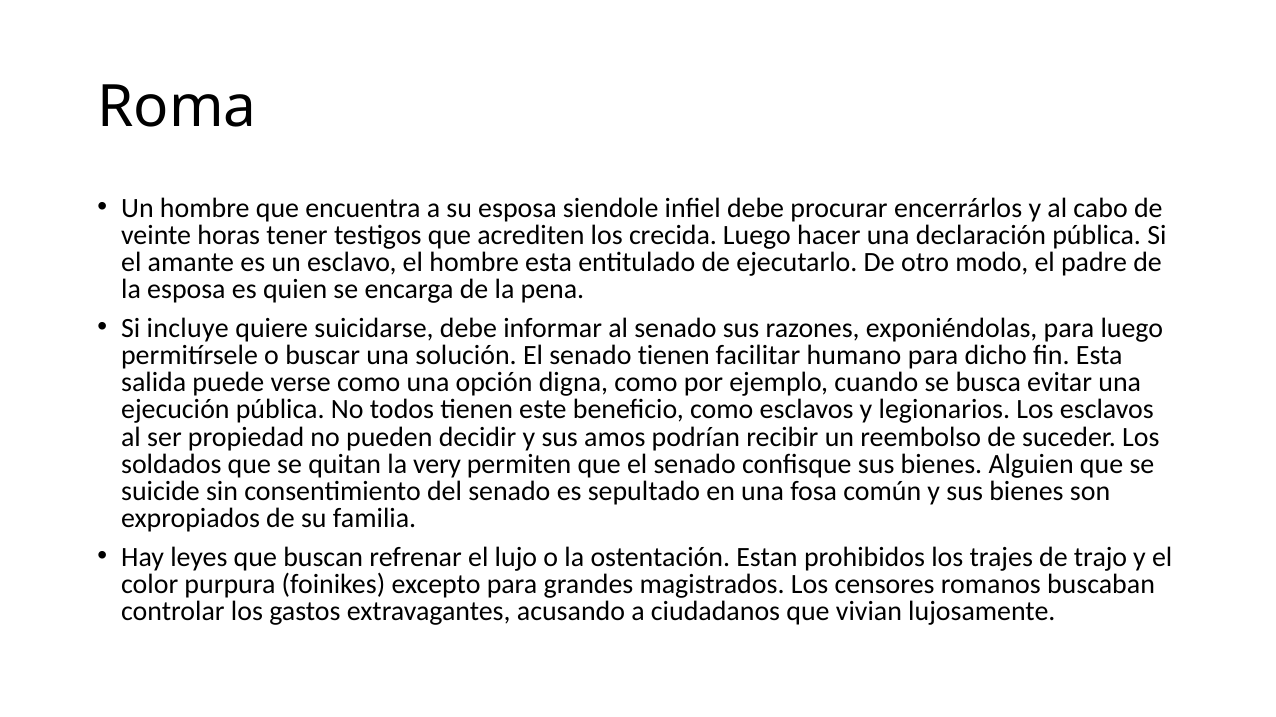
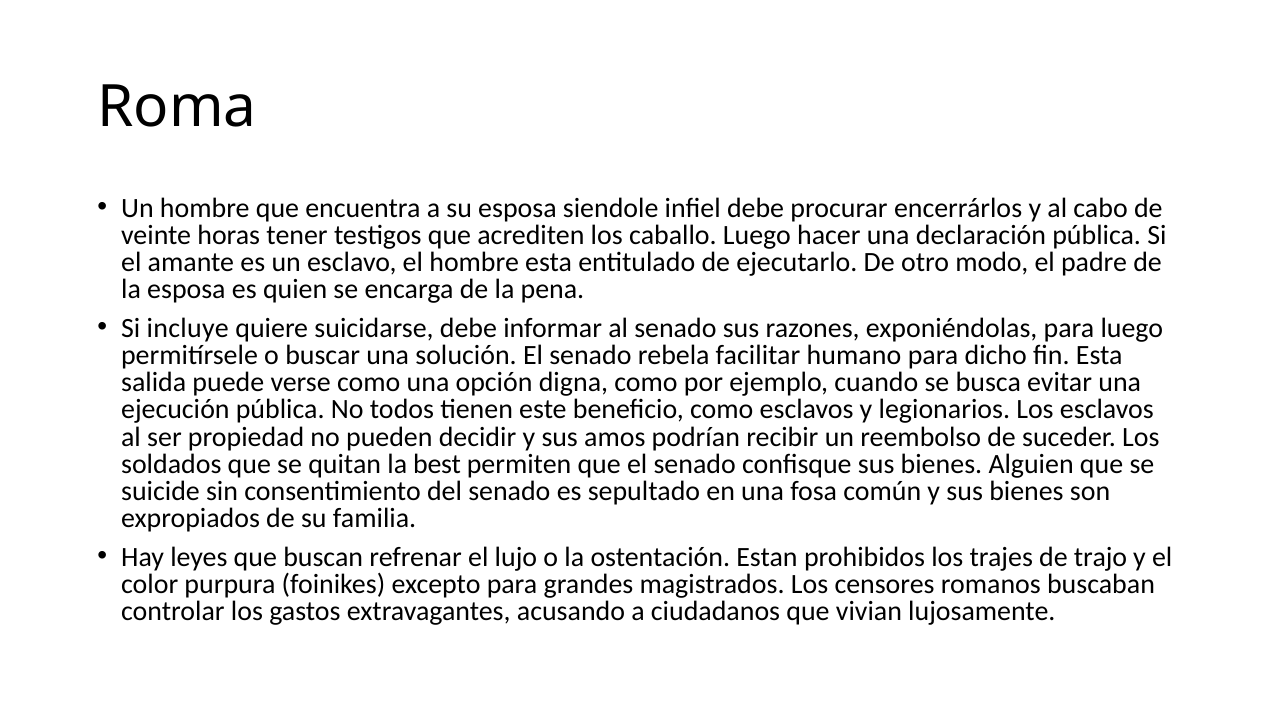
crecida: crecida -> caballo (673, 235)
senado tienen: tienen -> rebela (674, 356)
very: very -> best (437, 464)
